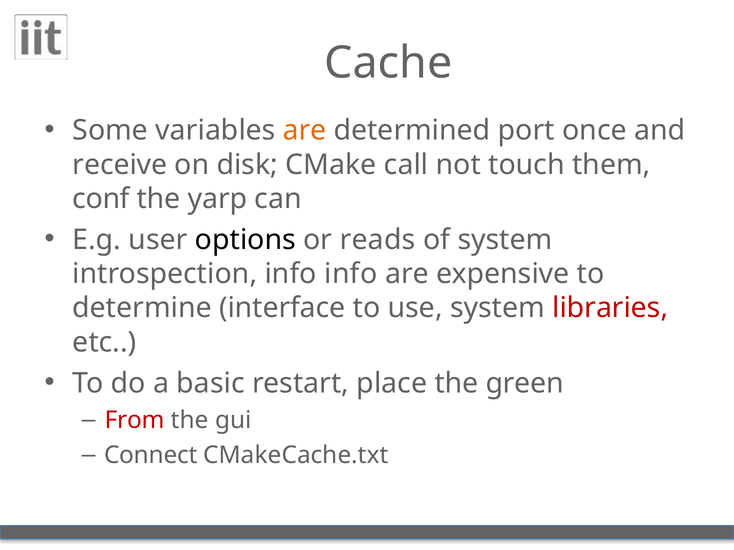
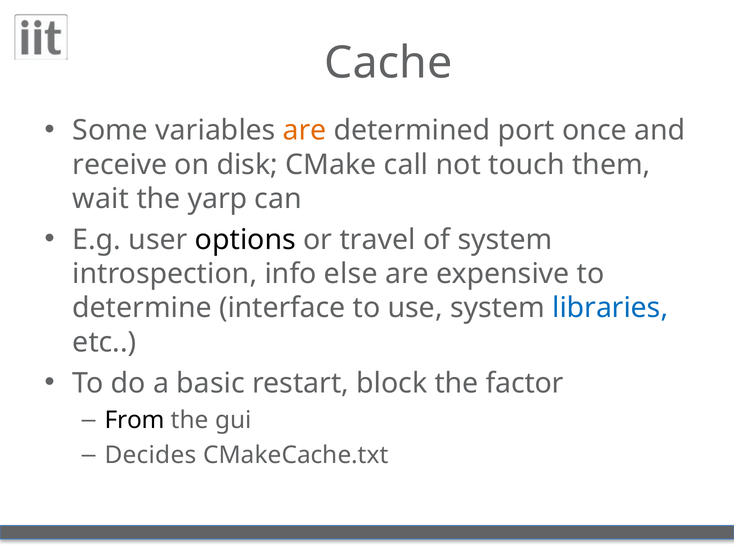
conf: conf -> wait (101, 199)
reads: reads -> travel (378, 240)
info info: info -> else (351, 274)
libraries colour: red -> blue (610, 308)
place: place -> block (392, 383)
green: green -> factor (525, 383)
From colour: red -> black (135, 421)
Connect: Connect -> Decides (151, 456)
